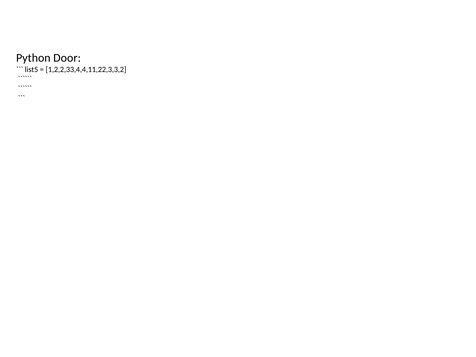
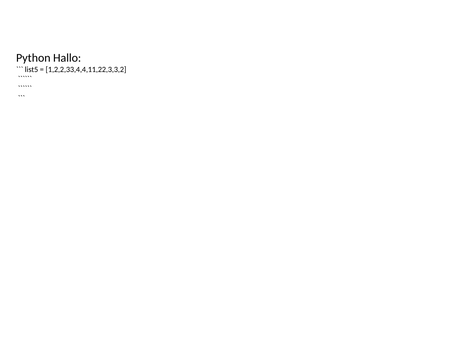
Door: Door -> Hallo (67, 58)
